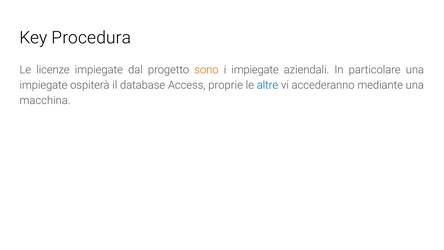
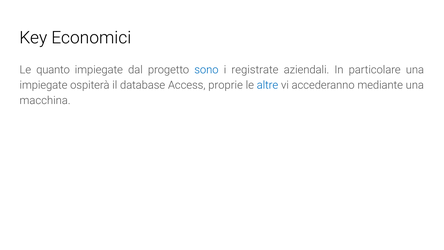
Procedura: Procedura -> Economici (91, 38)
licenze: licenze -> quanto (53, 70)
sono colour: orange -> blue (206, 70)
i impiegate: impiegate -> registrate (255, 70)
